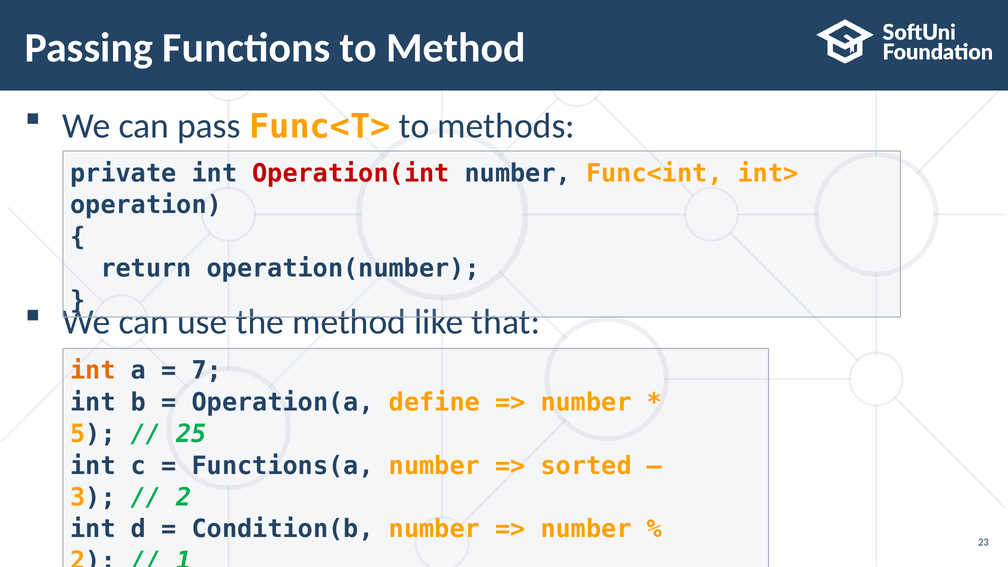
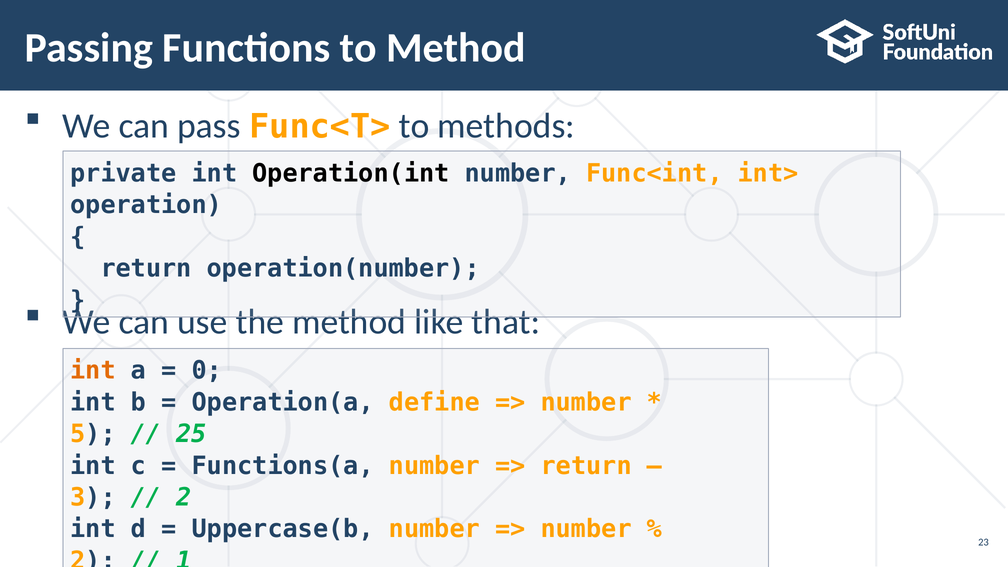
Operation(int colour: red -> black (351, 173)
7: 7 -> 0 (207, 371)
sorted: sorted -> return (586, 466)
Condition(b: Condition(b -> Uppercase(b (283, 529)
